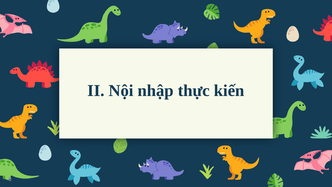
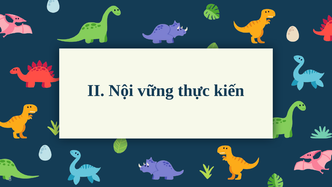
nhập: nhập -> vững (156, 91)
